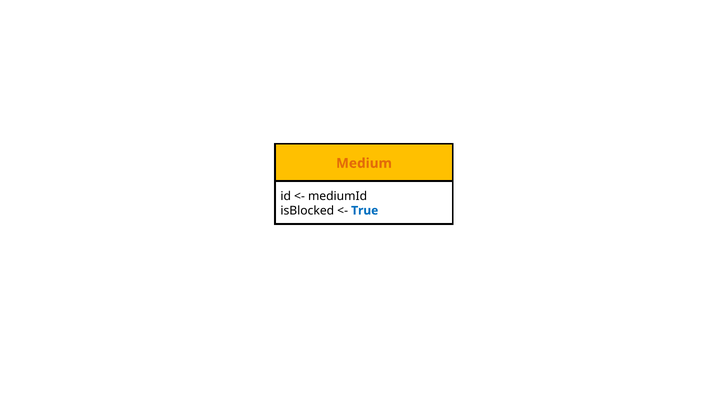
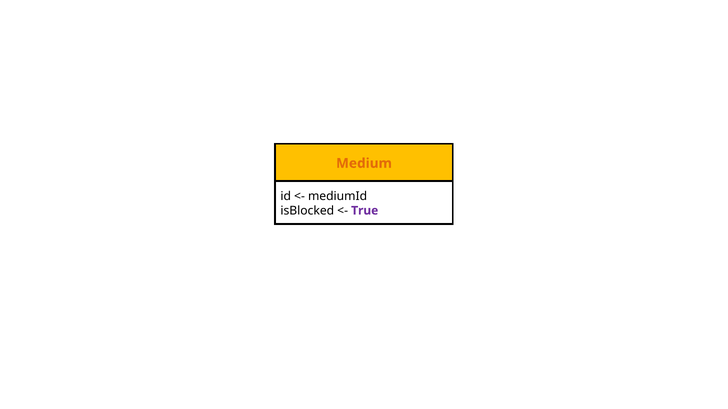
True colour: blue -> purple (365, 211)
